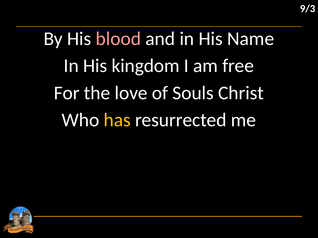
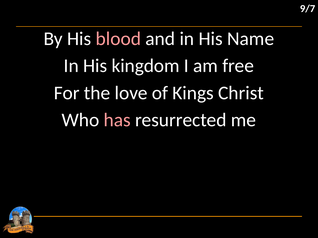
9/3: 9/3 -> 9/7 (308, 9)
Souls: Souls -> Kings (193, 93)
has colour: yellow -> pink (117, 120)
